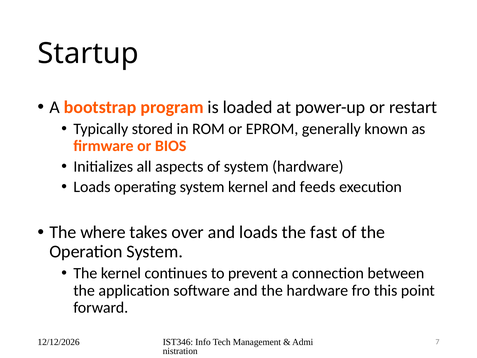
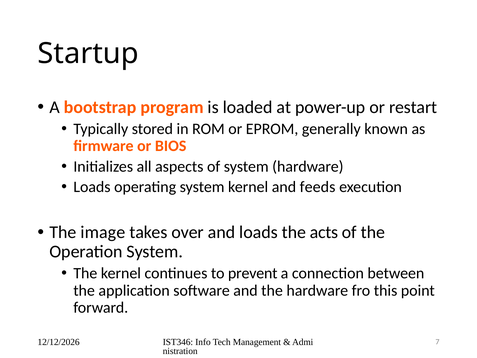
where: where -> image (103, 232)
fast: fast -> acts (324, 232)
